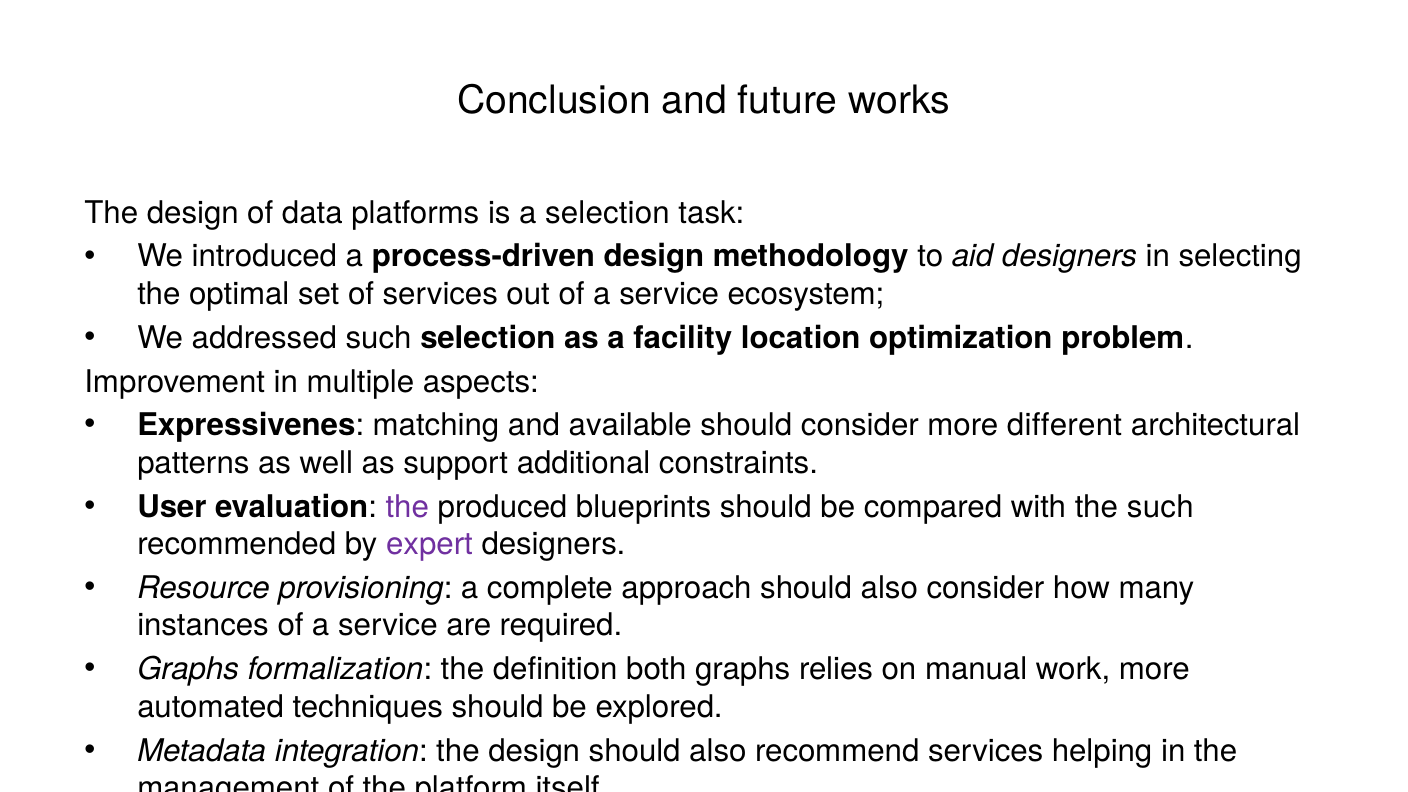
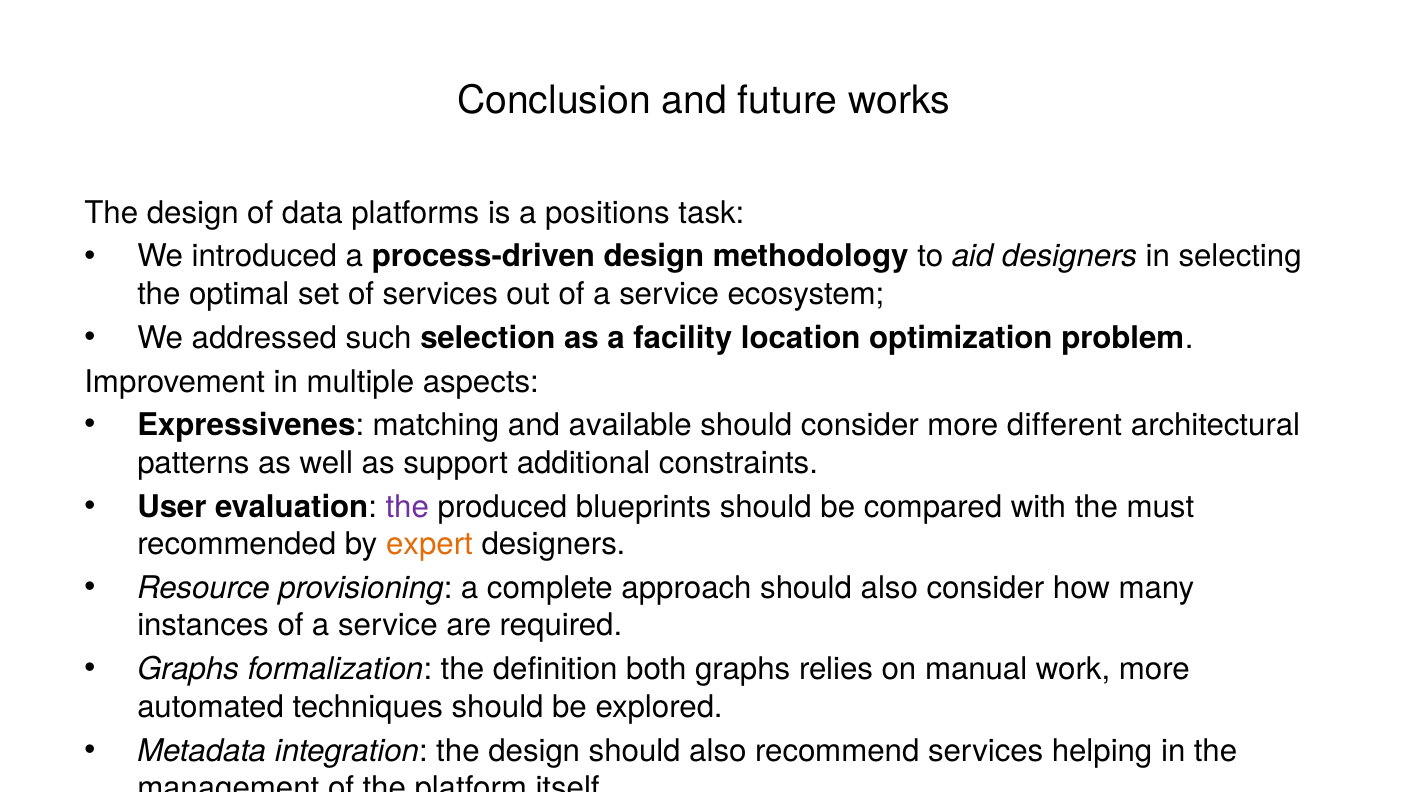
a selection: selection -> positions (607, 213)
the such: such -> must (1160, 507)
expert colour: purple -> orange (429, 544)
